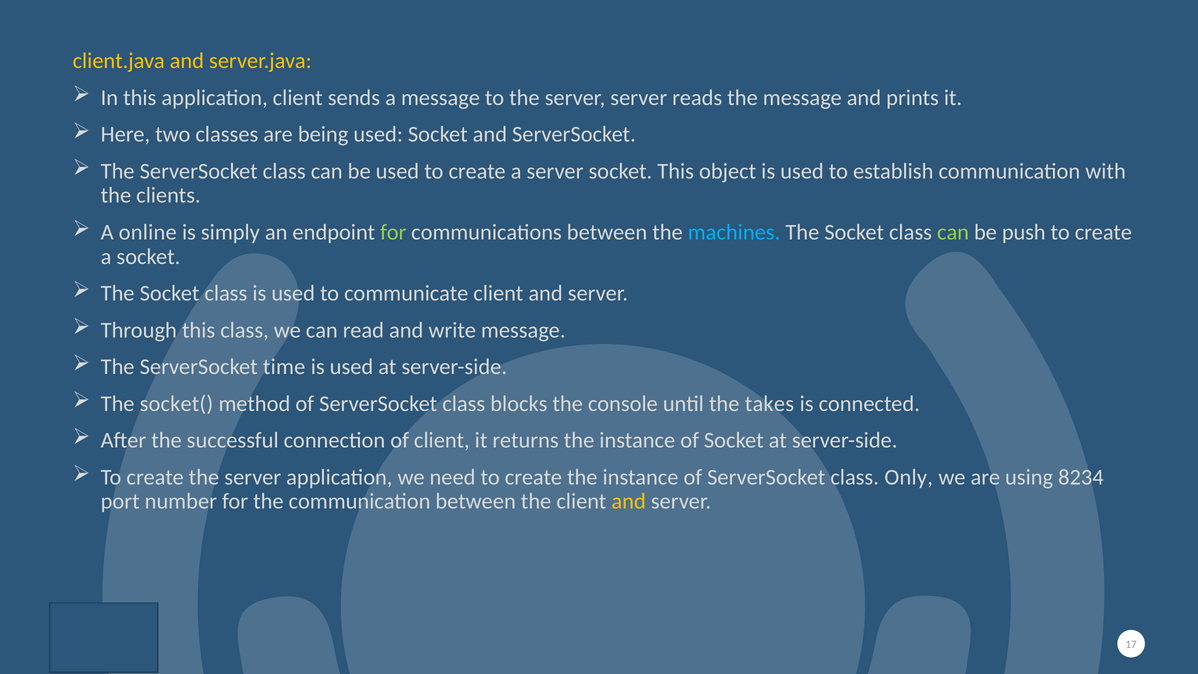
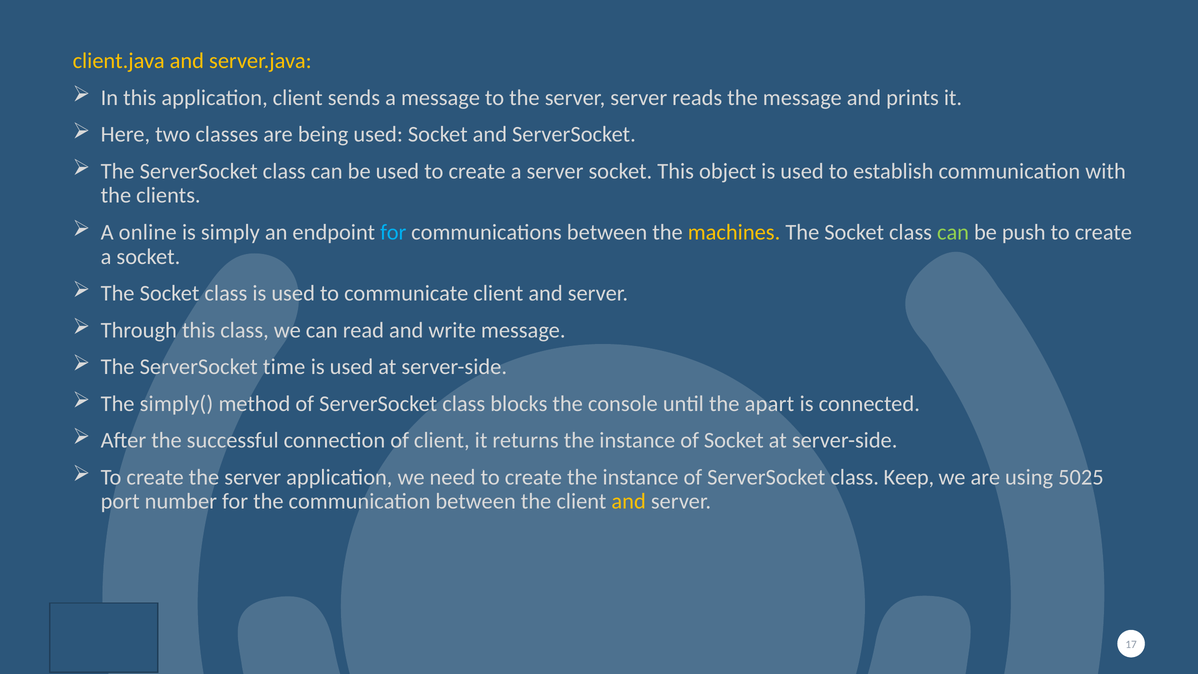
for colour: light green -> light blue (393, 232)
machines colour: light blue -> yellow (734, 232)
socket(: socket( -> simply( (176, 404)
takes: takes -> apart (769, 404)
Only: Only -> Keep (909, 477)
8234: 8234 -> 5025 (1081, 477)
